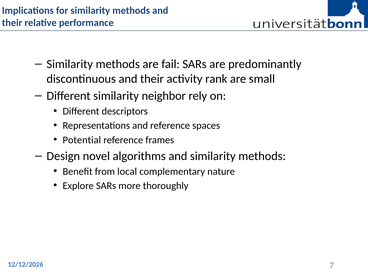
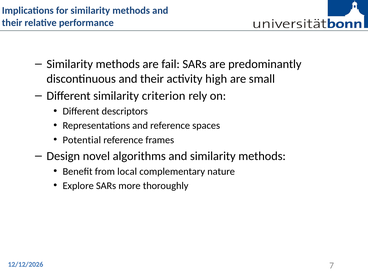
rank: rank -> high (216, 79)
neighbor: neighbor -> criterion (164, 96)
